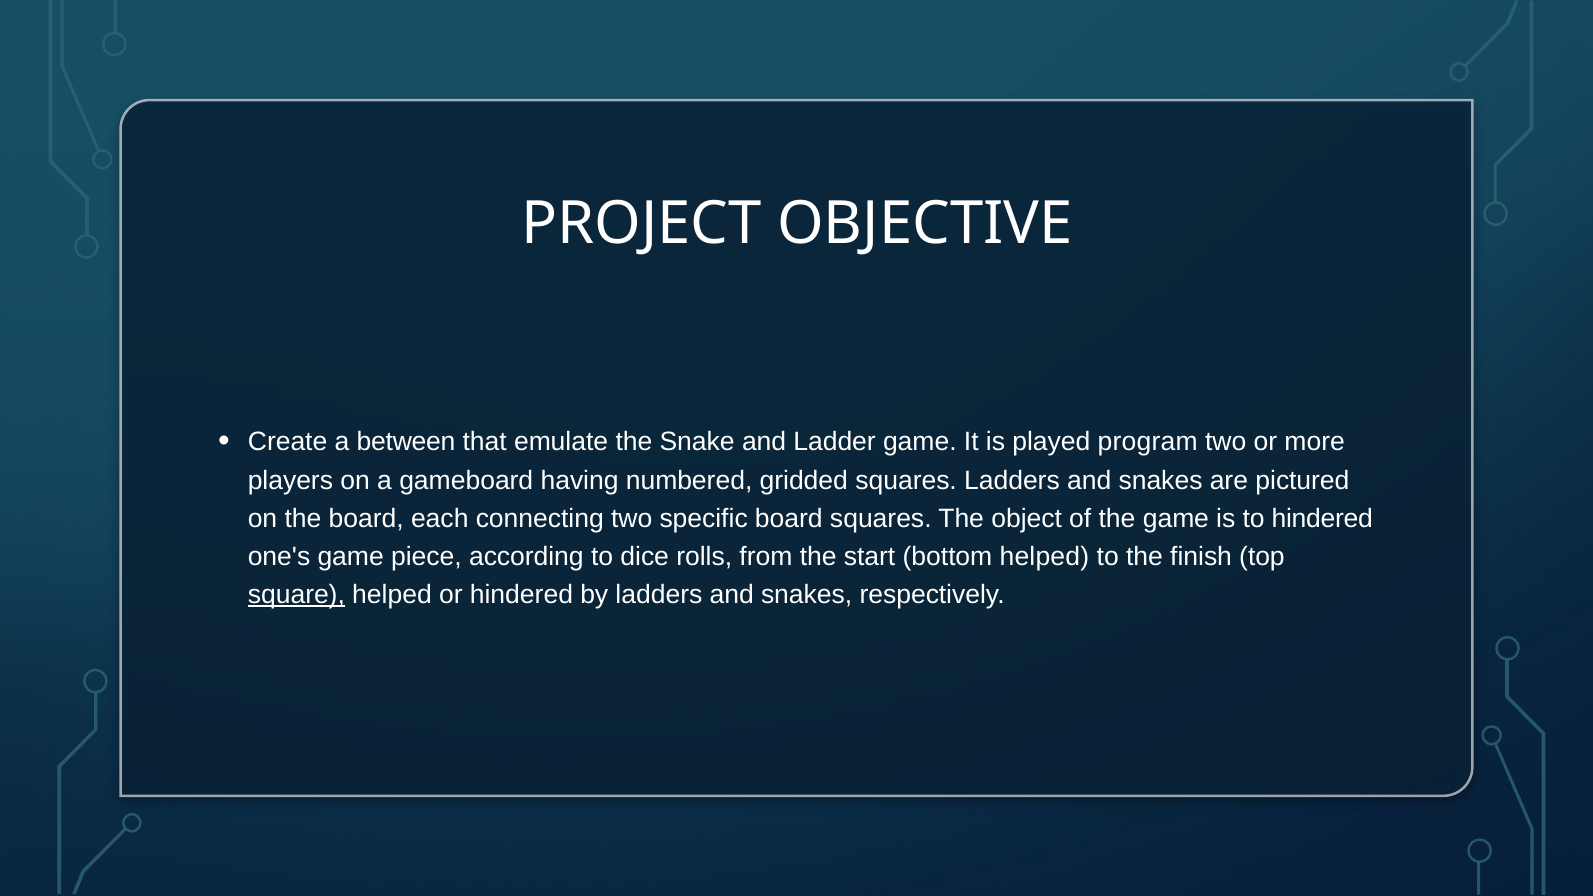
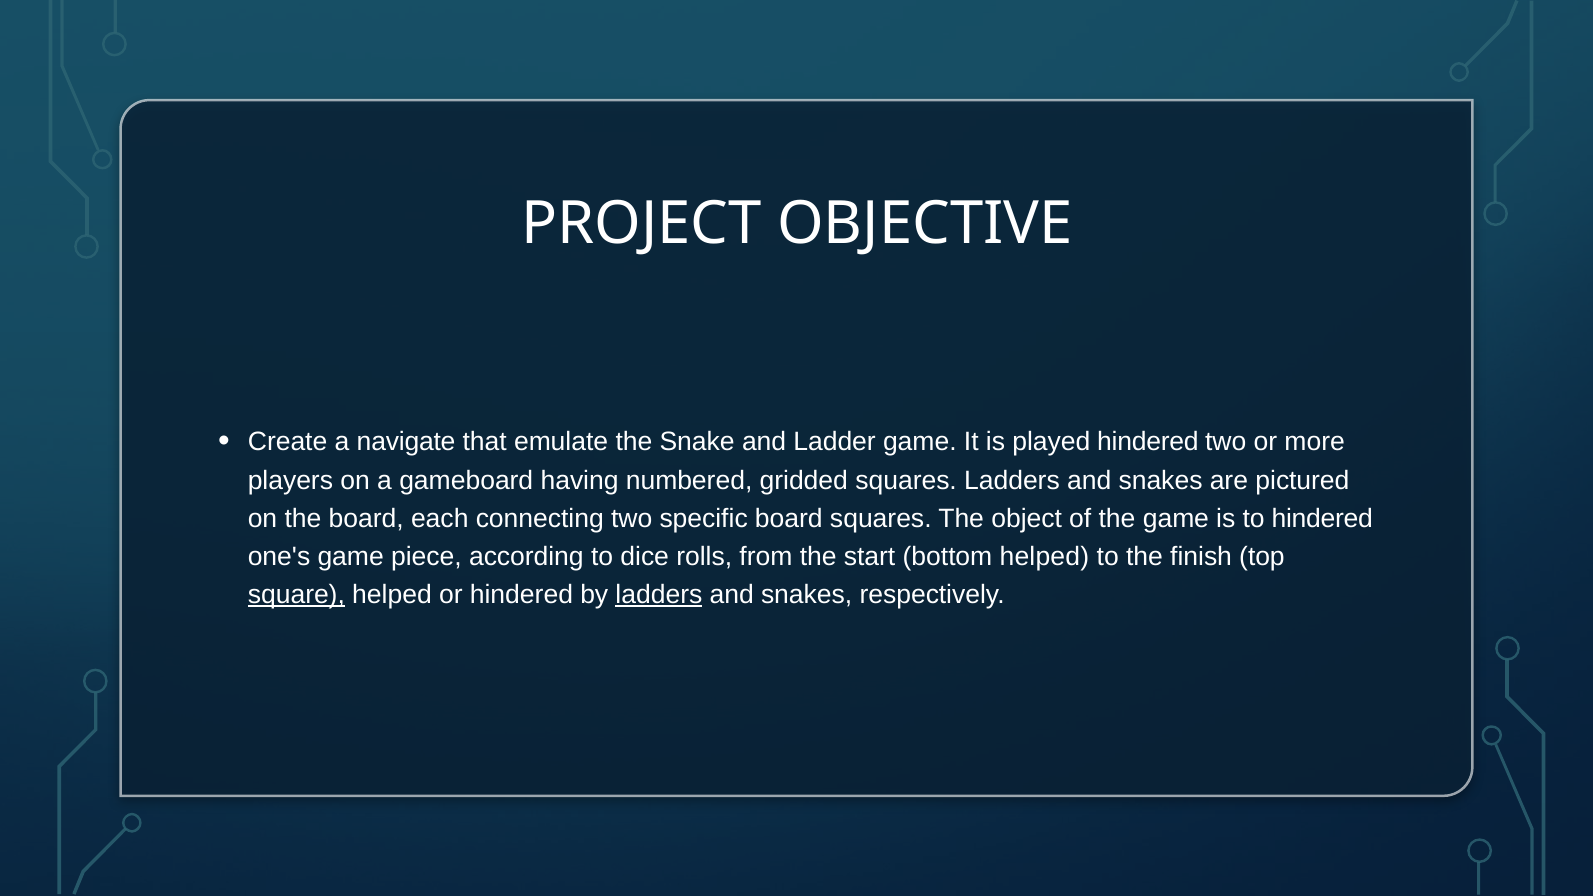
between: between -> navigate (406, 442)
played program: program -> hindered (1148, 442)
ladders underline: none -> present (659, 595)
